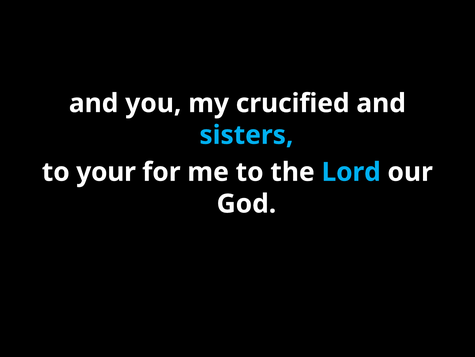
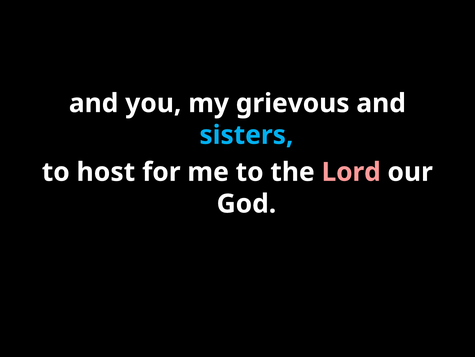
crucified: crucified -> grievous (293, 103)
your: your -> host (106, 172)
Lord colour: light blue -> pink (351, 172)
